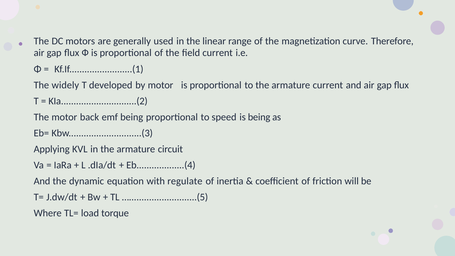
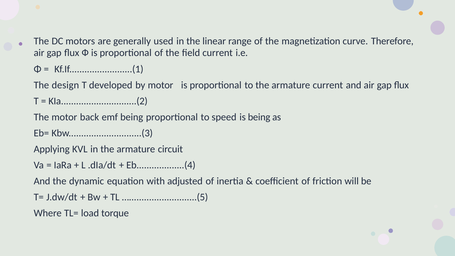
widely: widely -> design (65, 85)
regulate: regulate -> adjusted (185, 181)
